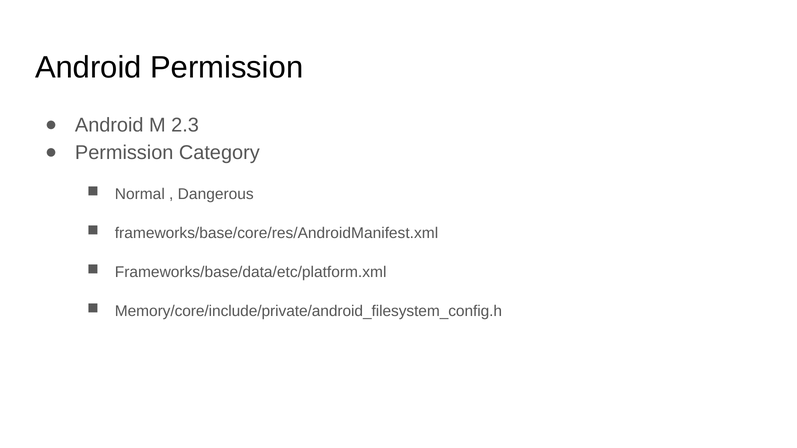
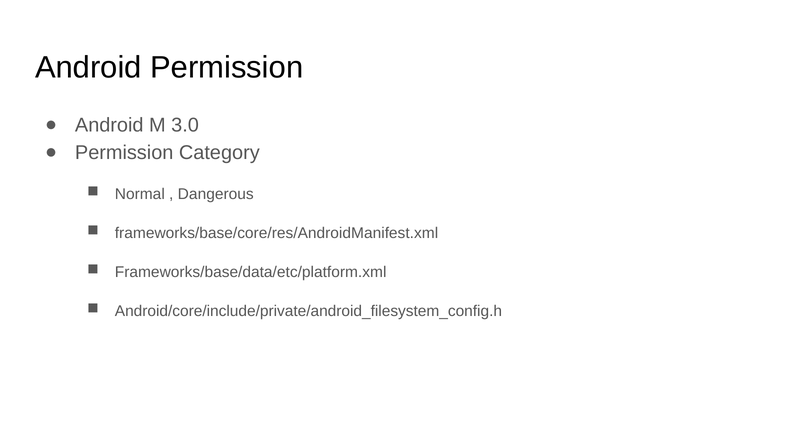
2.3: 2.3 -> 3.0 (185, 125)
Memory/core/include/private/android_filesystem_config.h: Memory/core/include/private/android_filesystem_config.h -> Android/core/include/private/android_filesystem_config.h (308, 311)
